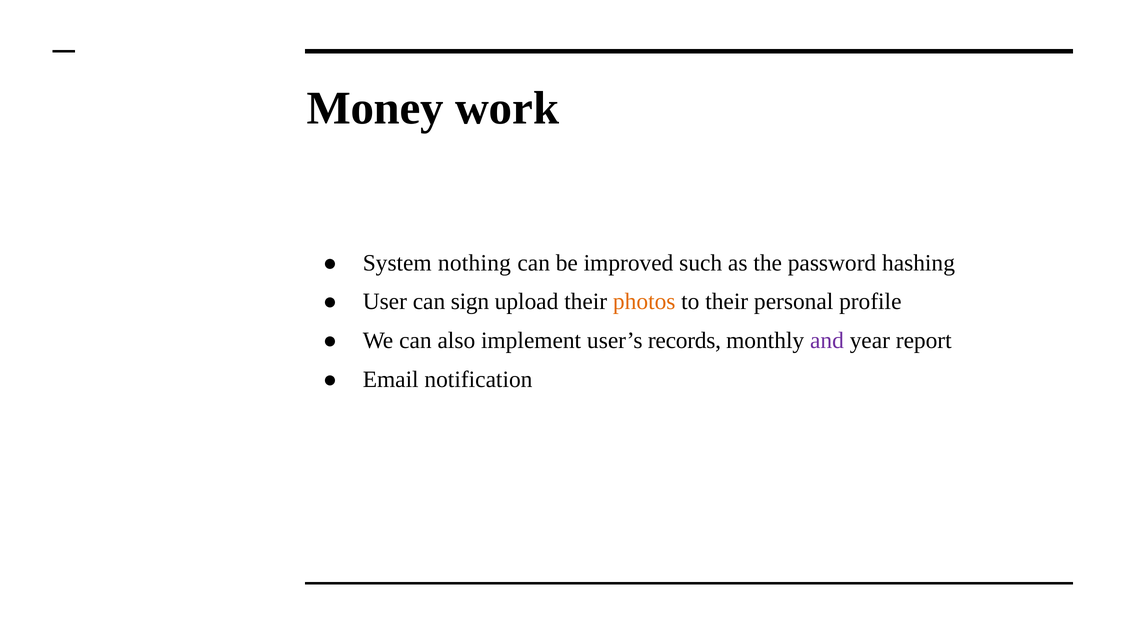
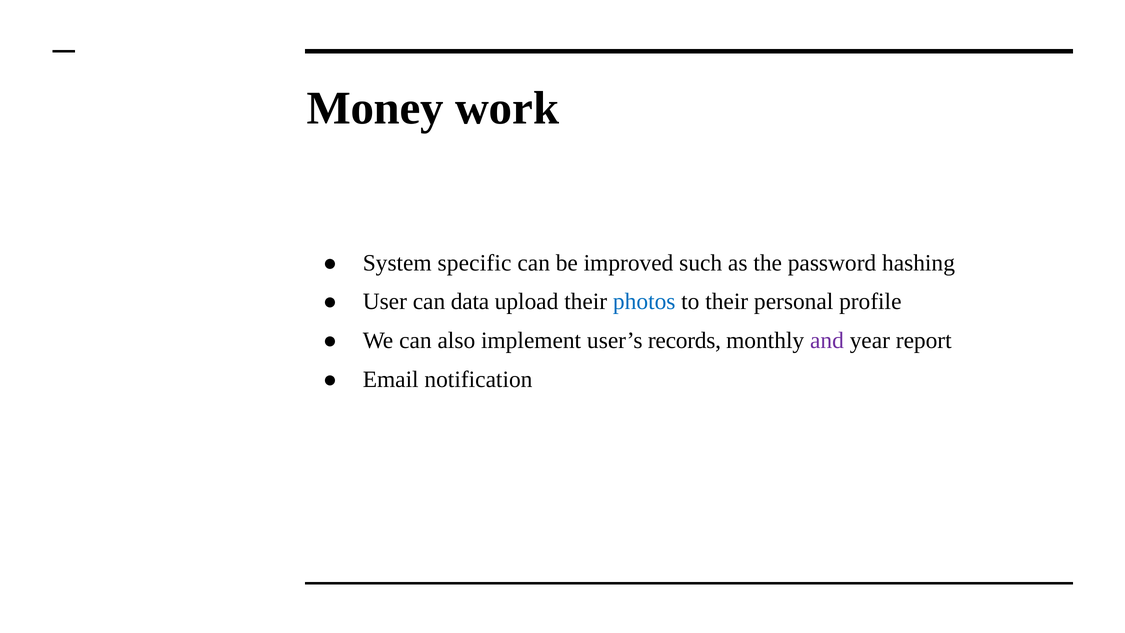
nothing: nothing -> specific (474, 263)
sign: sign -> data (470, 302)
photos colour: orange -> blue (644, 302)
